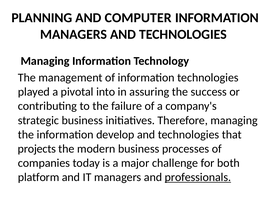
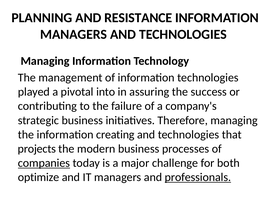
COMPUTER: COMPUTER -> RESISTANCE (138, 18)
develop: develop -> creating (115, 135)
companies underline: none -> present (44, 163)
platform: platform -> optimize (39, 177)
